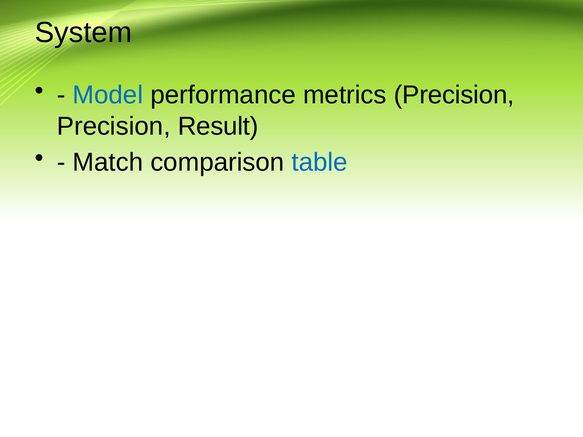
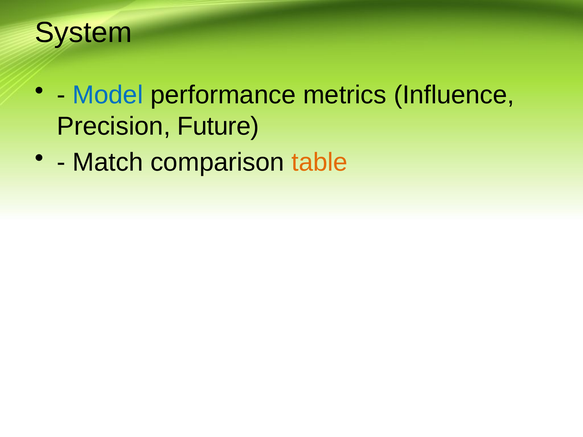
metrics Precision: Precision -> Influence (454, 95)
Result: Result -> Future (218, 126)
table colour: blue -> orange (320, 163)
